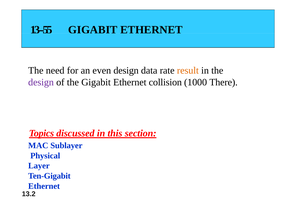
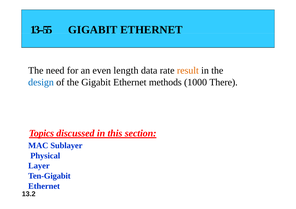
even design: design -> length (126, 71)
design colour: purple -> blue (41, 82)
collision: collision -> methods (165, 82)
